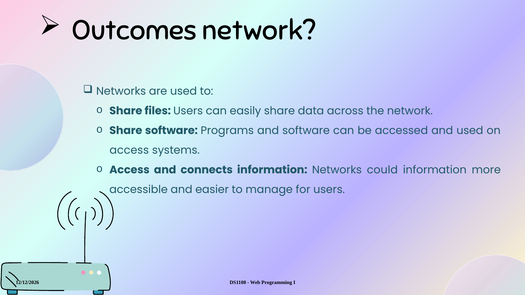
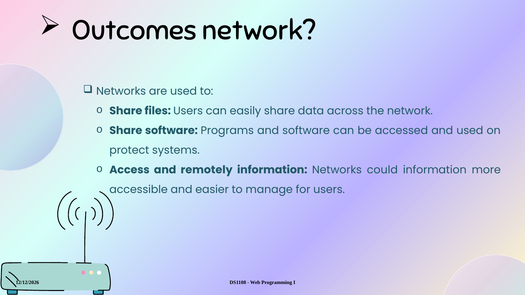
access: access -> protect (129, 150)
connects: connects -> remotely (207, 170)
